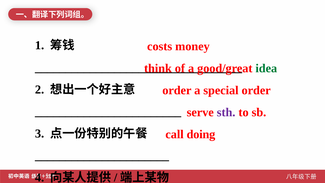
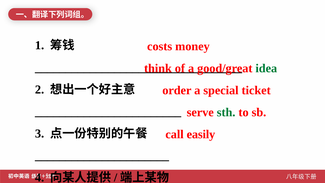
special order: order -> ticket (256, 90)
sth colour: purple -> green (226, 112)
doing: doing -> easily (201, 134)
